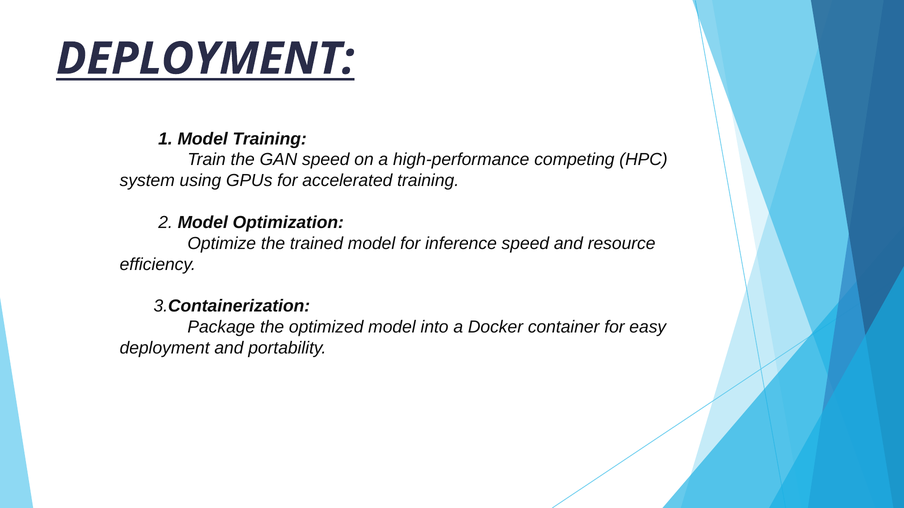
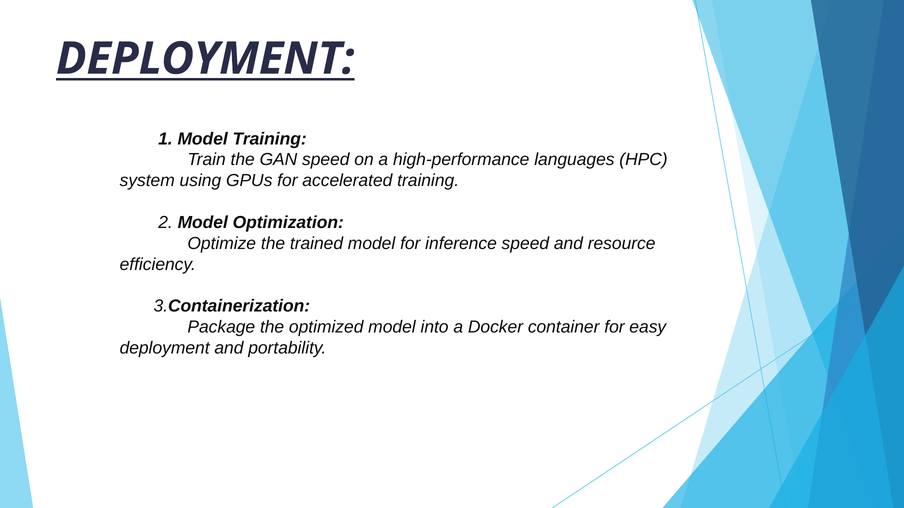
competing: competing -> languages (574, 160)
